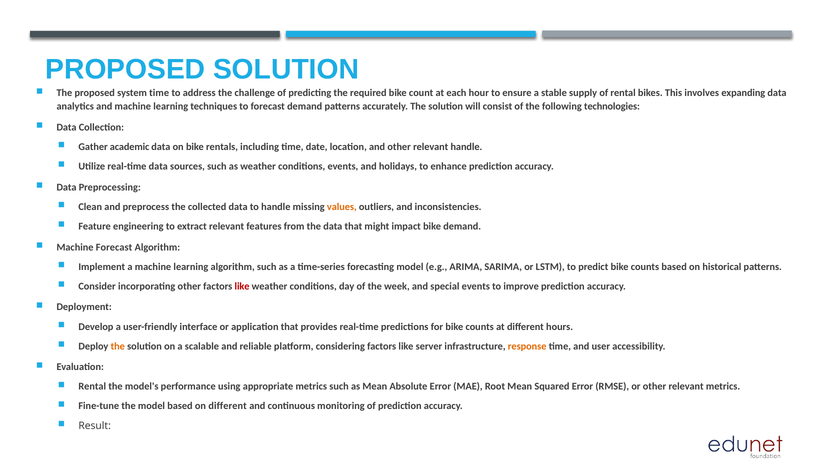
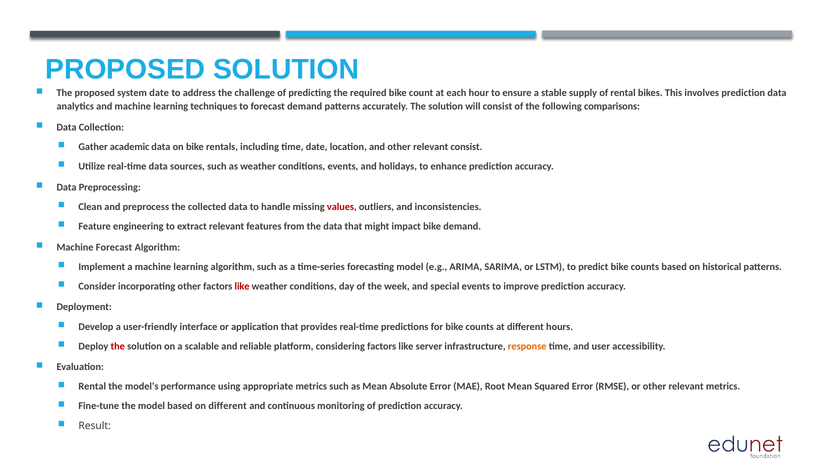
system time: time -> date (159, 93)
involves expanding: expanding -> prediction (743, 93)
technologies: technologies -> comparisons (612, 106)
relevant handle: handle -> consist (466, 147)
values colour: orange -> red (342, 207)
the colour: orange -> red (118, 346)
